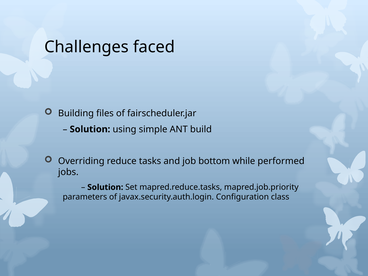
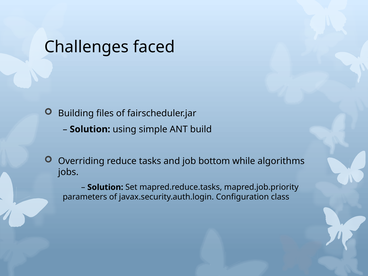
performed: performed -> algorithms (281, 161)
